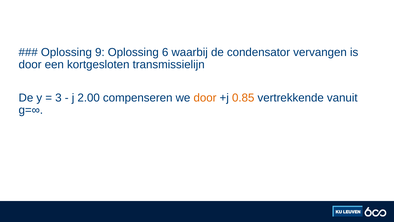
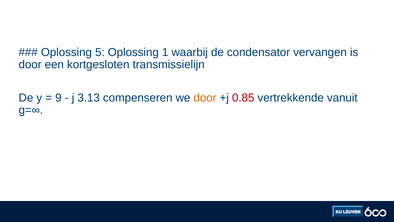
9: 9 -> 5 (100, 52)
6: 6 -> 1 (165, 52)
3: 3 -> 9 (58, 98)
2.00: 2.00 -> 3.13 (89, 98)
0.85 colour: orange -> red (243, 98)
